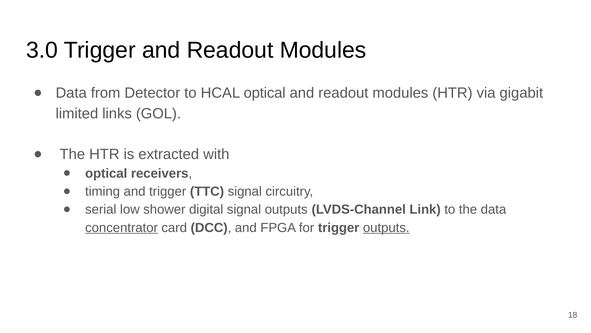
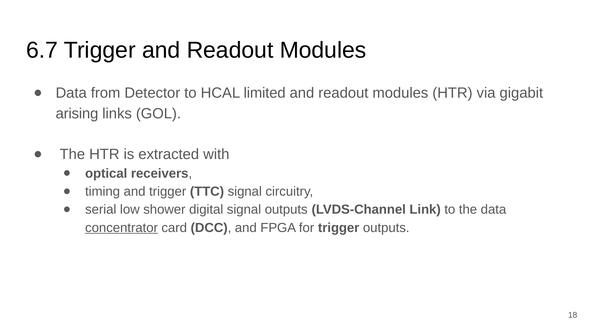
3.0: 3.0 -> 6.7 (42, 50)
HCAL optical: optical -> limited (265, 93)
limited: limited -> arising (77, 113)
outputs underline: present -> none (386, 227)
